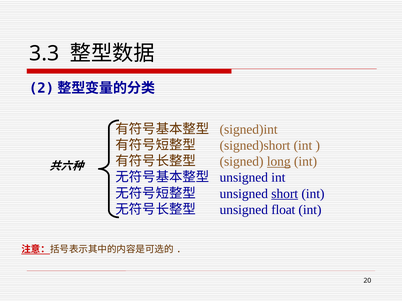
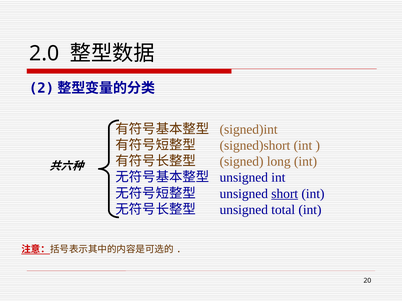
3.3: 3.3 -> 2.0 (44, 54)
long underline: present -> none (279, 162)
float: float -> total (283, 210)
